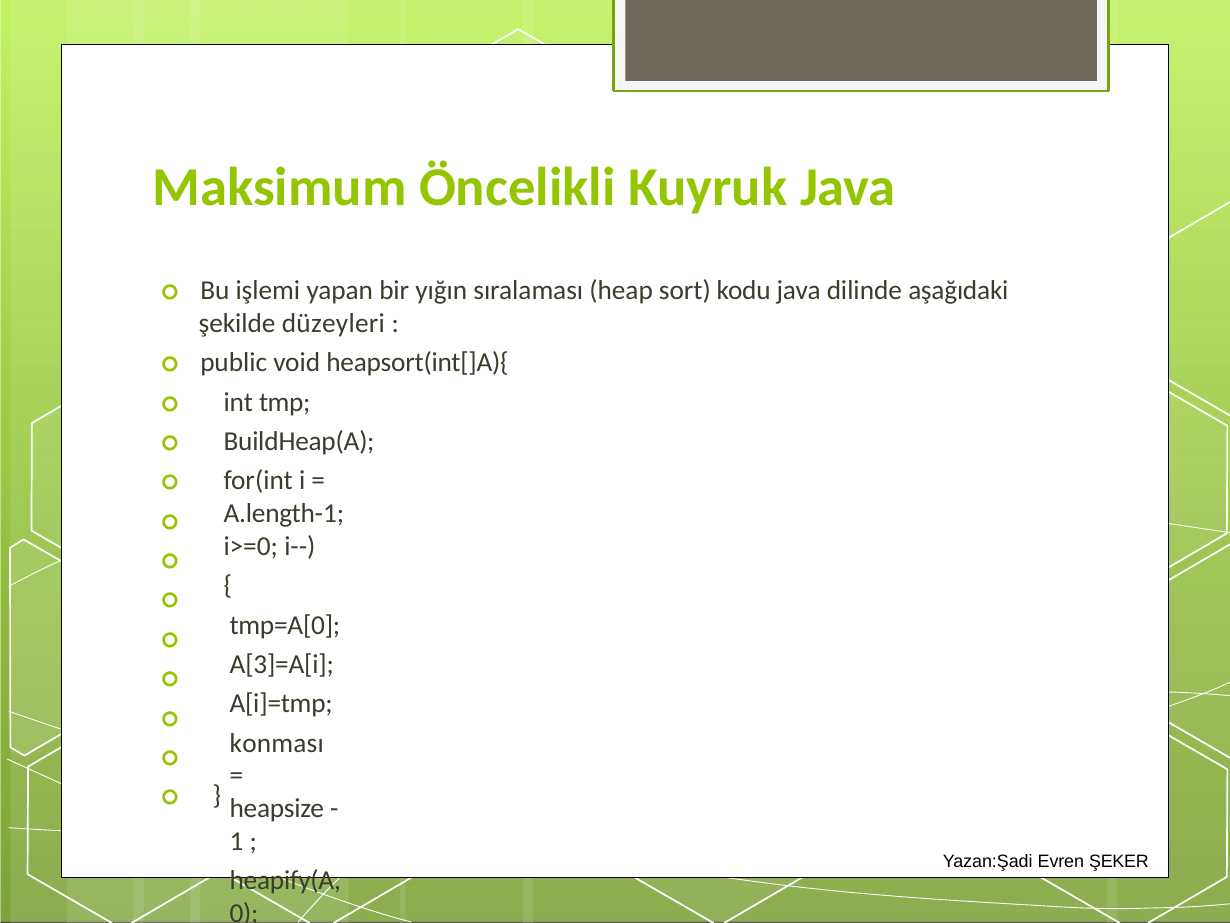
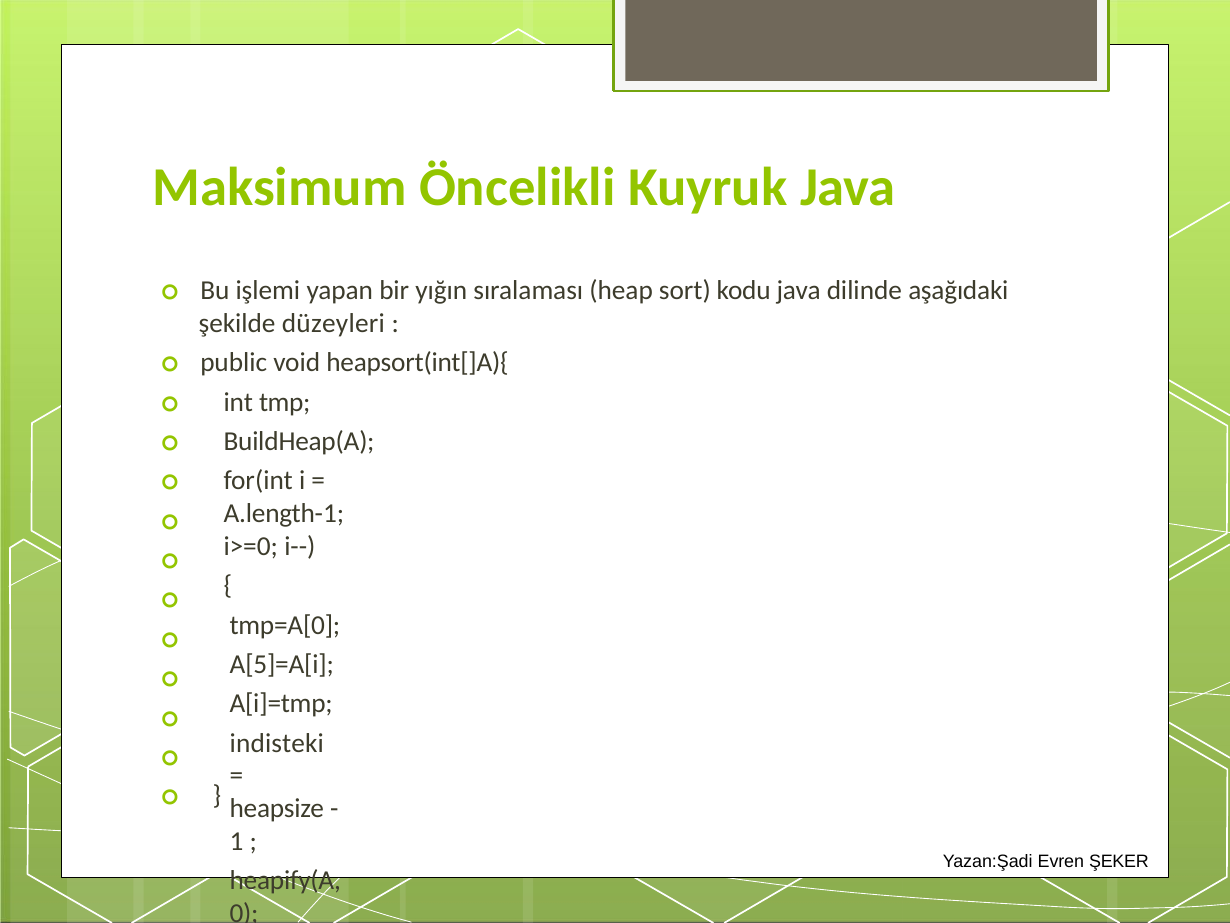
A[3]=A[i: A[3]=A[i -> A[5]=A[i (282, 664)
konması: konması -> indisteki (277, 743)
